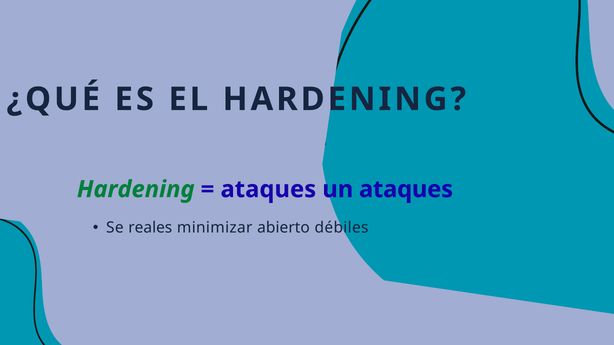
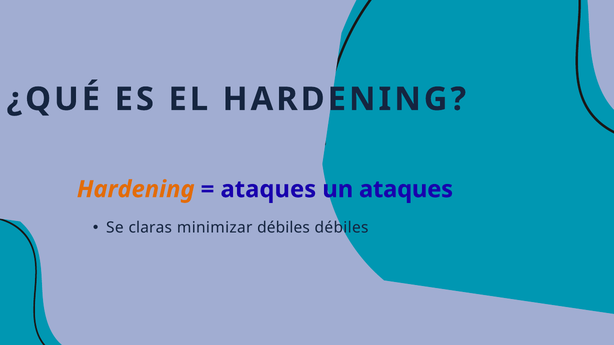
Hardening colour: green -> orange (136, 190)
reales: reales -> claras (150, 228)
minimizar abierto: abierto -> débiles (283, 228)
